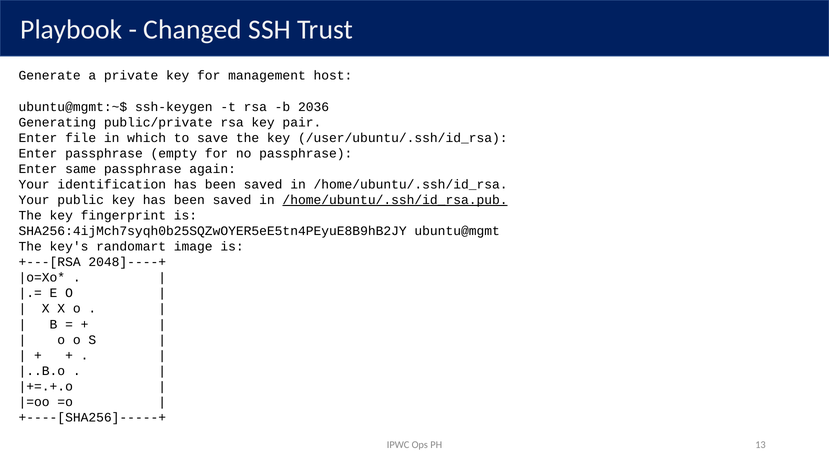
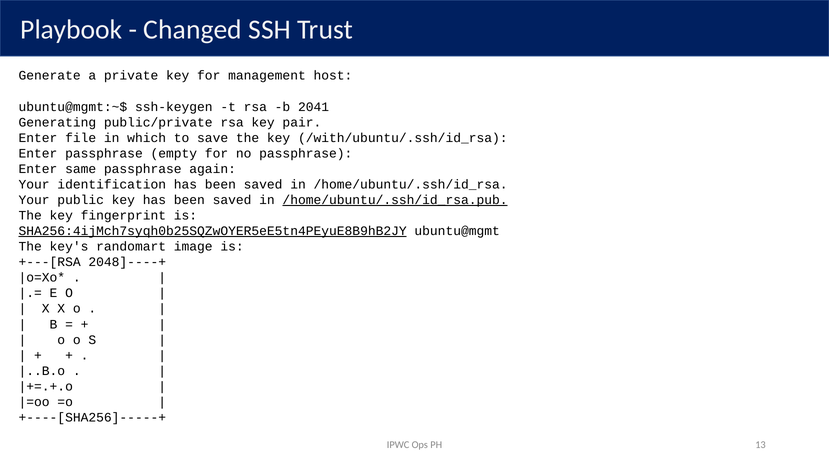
2036: 2036 -> 2041 (314, 107)
/user/ubuntu/.ssh/id_rsa: /user/ubuntu/.ssh/id_rsa -> /with/ubuntu/.ssh/id_rsa (403, 138)
SHA256:4ijMch7syqh0b25SQZwOYER5eE5tn4PEyuE8B9hB2JY underline: none -> present (213, 231)
